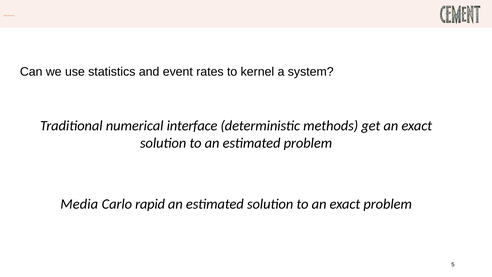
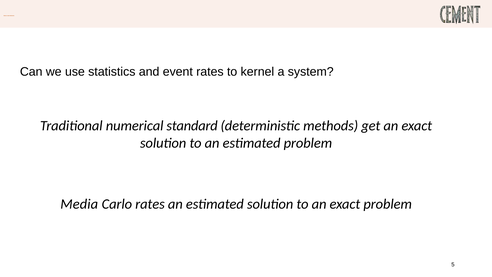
interface: interface -> standard (192, 126)
Carlo rapid: rapid -> rates (150, 204)
